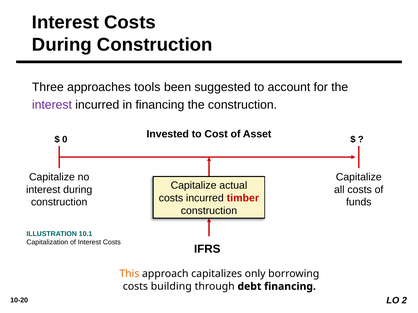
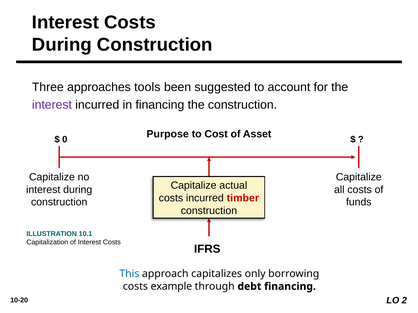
Invested: Invested -> Purpose (168, 134)
This colour: orange -> blue (129, 274)
building: building -> example (171, 287)
